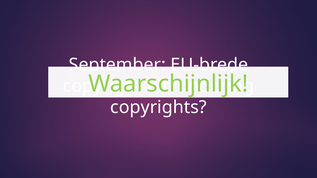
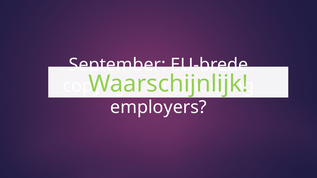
copyrights: copyrights -> employers (158, 108)
